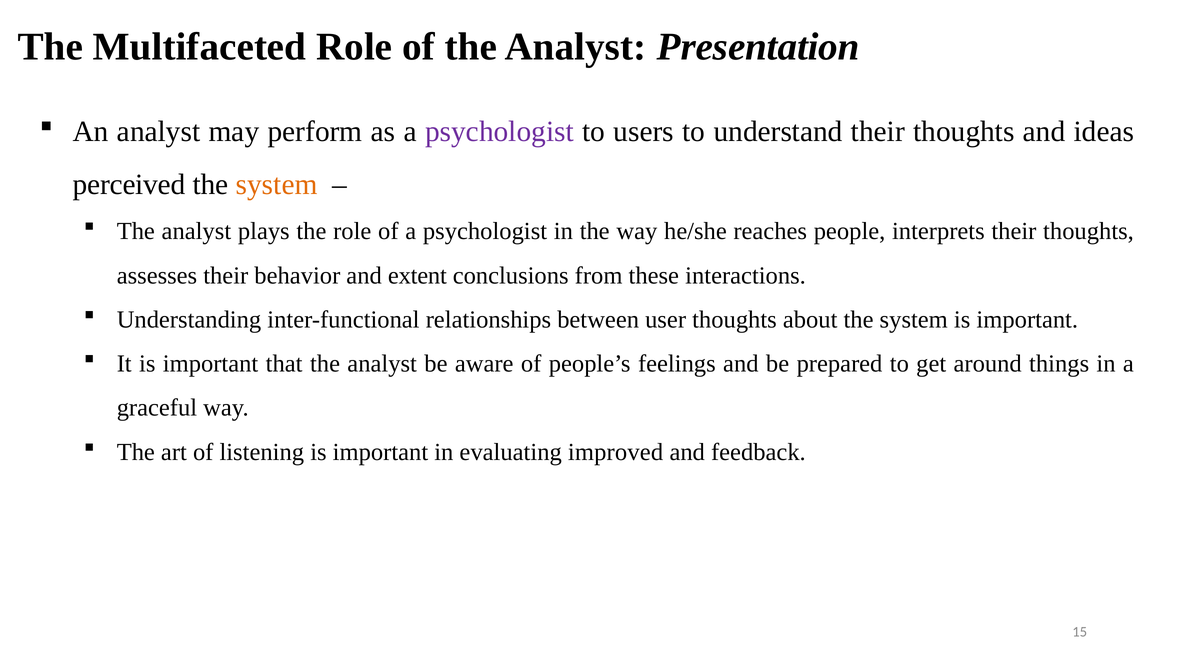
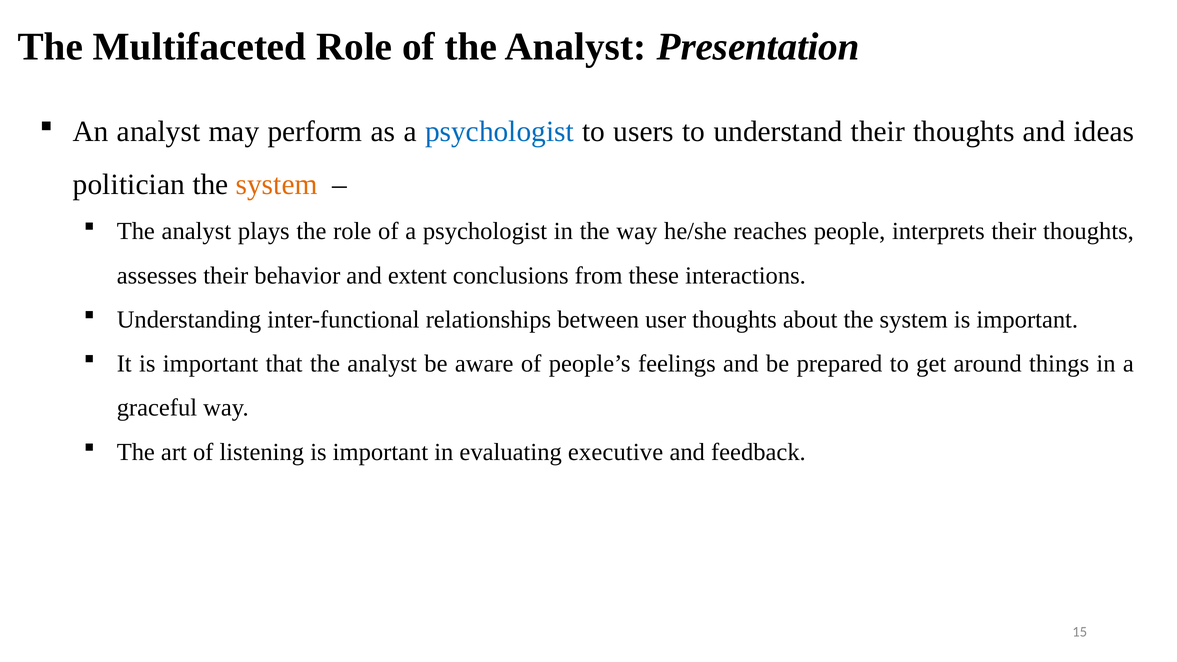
psychologist colour: purple -> blue (499, 132)
perceived: perceived -> politician (129, 185)
improved: improved -> executive (616, 452)
